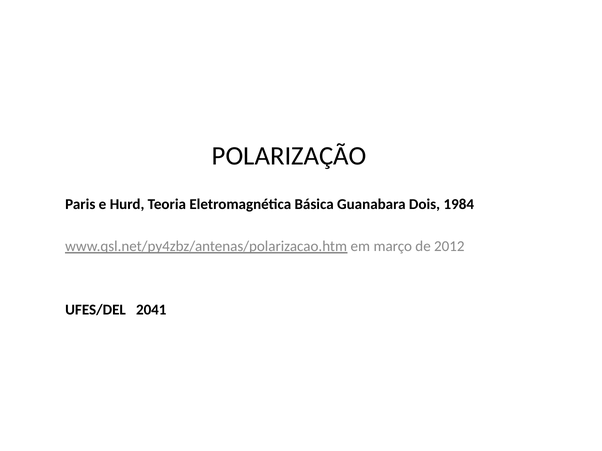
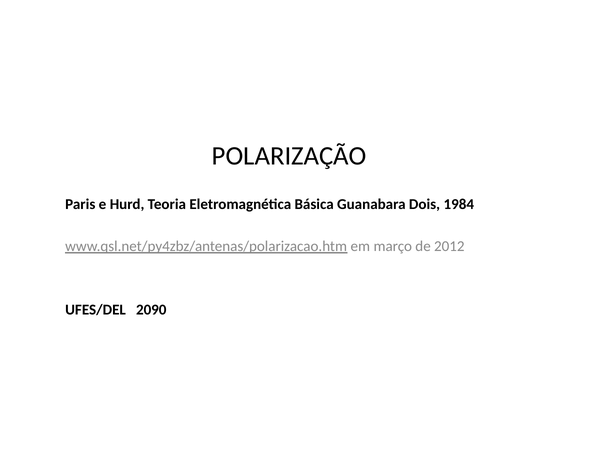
2041: 2041 -> 2090 (151, 310)
